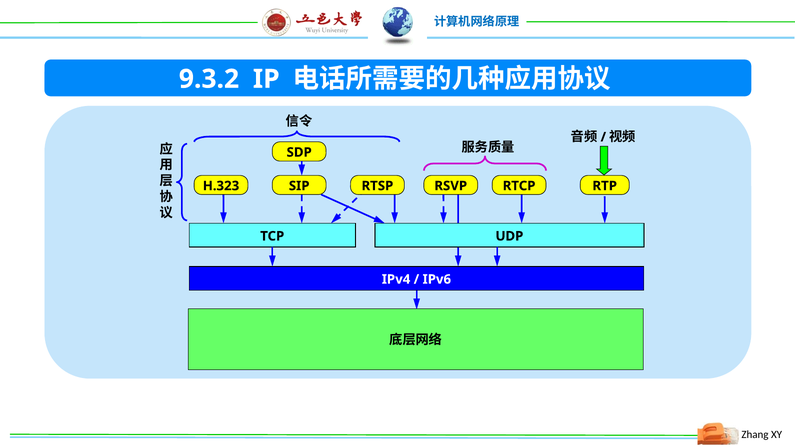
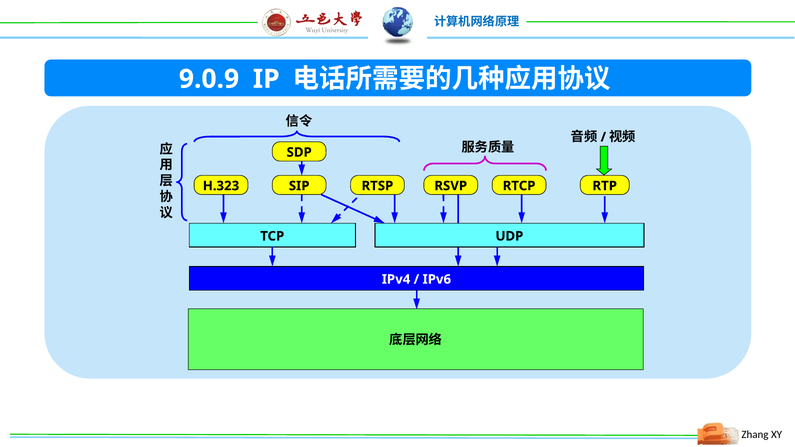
9.3.2: 9.3.2 -> 9.0.9 (209, 79)
